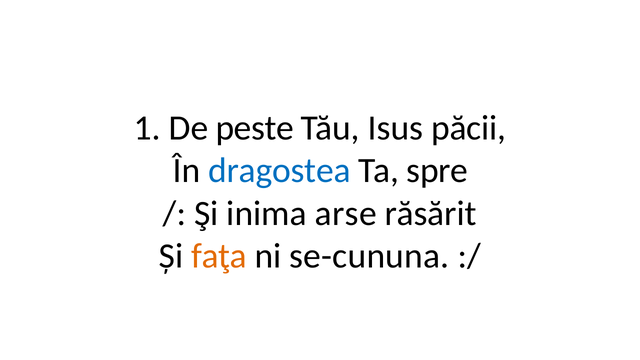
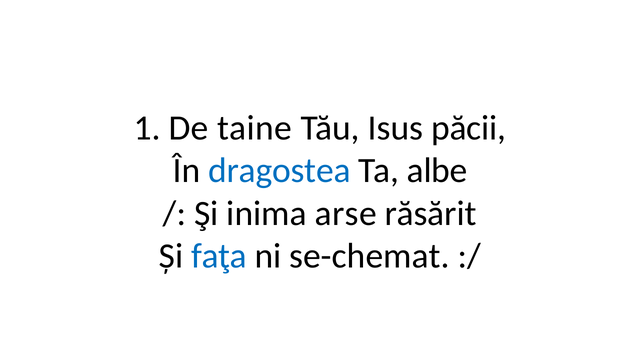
peste: peste -> taine (254, 128)
spre: spre -> albe (437, 171)
faţa colour: orange -> blue (219, 256)
se-cununa: se-cununa -> se-chemat (369, 256)
